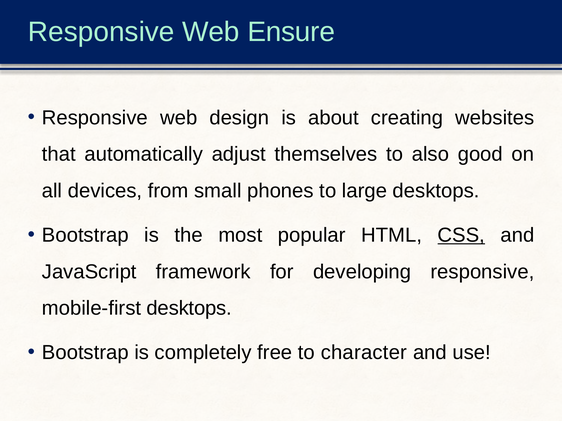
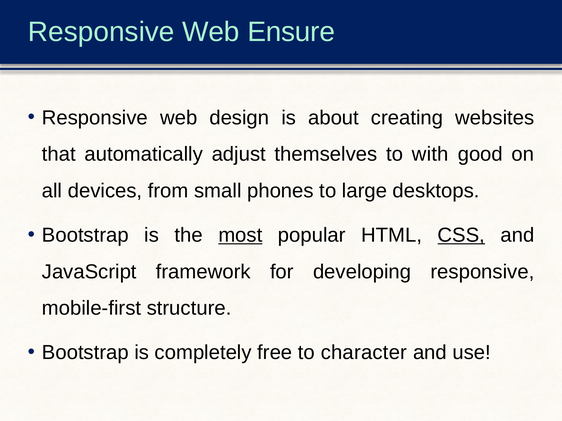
also: also -> with (430, 154)
most underline: none -> present (240, 235)
mobile-first desktops: desktops -> structure (189, 309)
